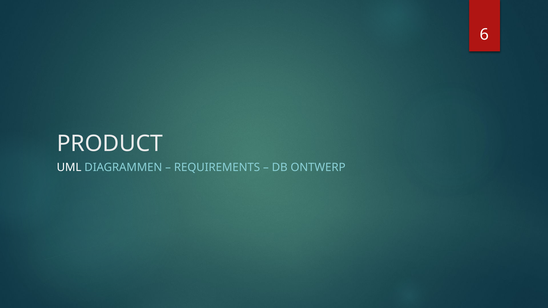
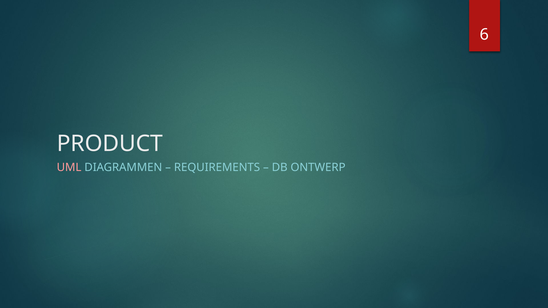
UML colour: white -> pink (69, 168)
